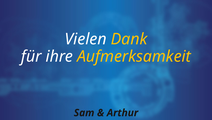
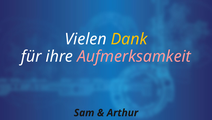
Aufmerksamkeit colour: yellow -> pink (134, 56)
